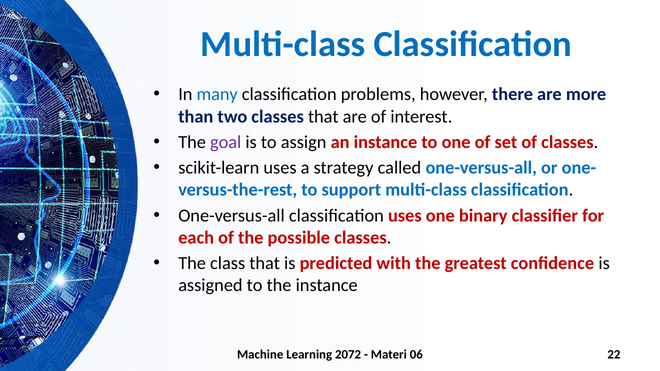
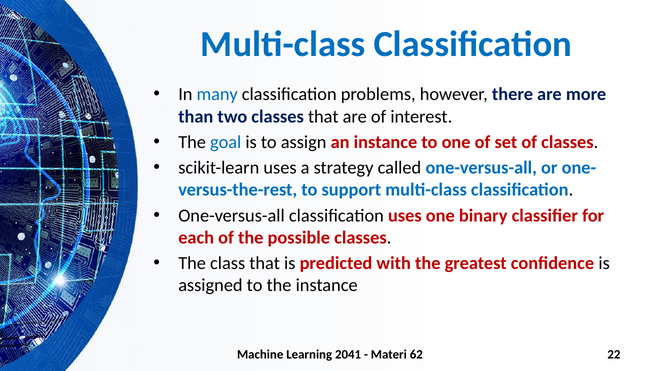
goal colour: purple -> blue (226, 142)
2072: 2072 -> 2041 (348, 355)
06: 06 -> 62 (416, 355)
